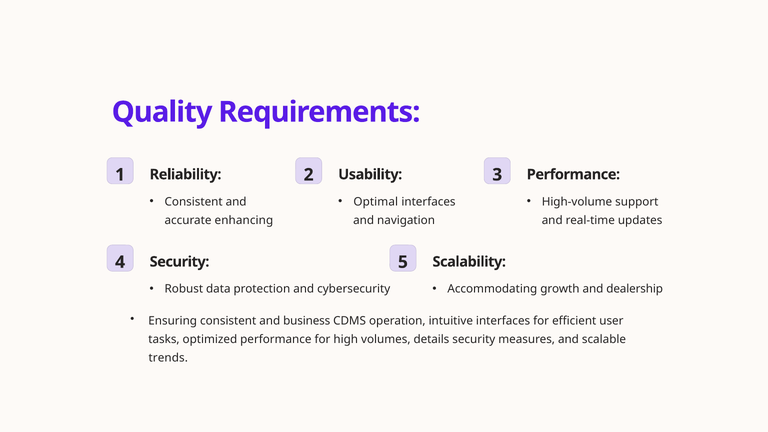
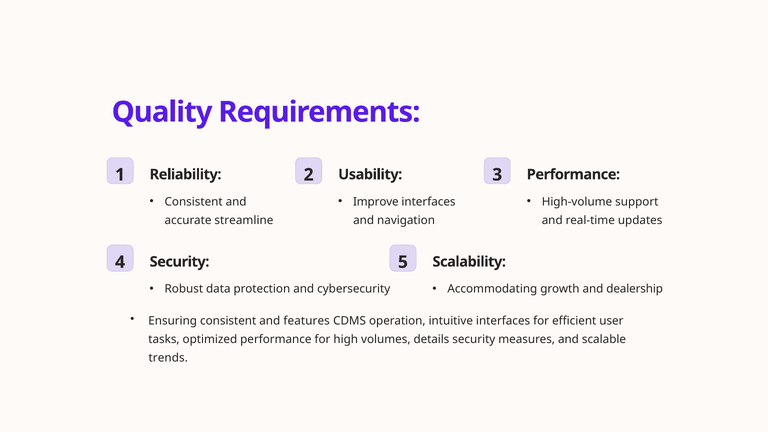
Optimal: Optimal -> Improve (376, 202)
enhancing: enhancing -> streamline (244, 220)
business: business -> features (307, 321)
